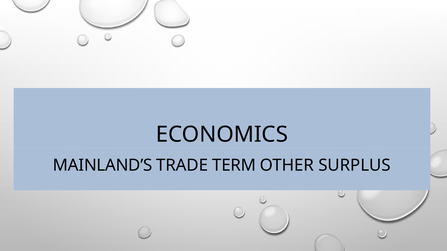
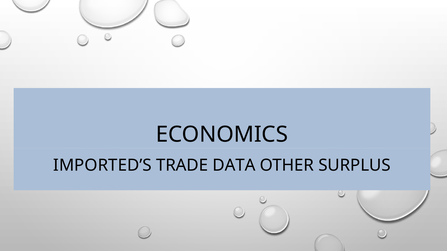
MAINLAND’S: MAINLAND’S -> IMPORTED’S (102, 165)
TERM: TERM -> DATA (234, 165)
